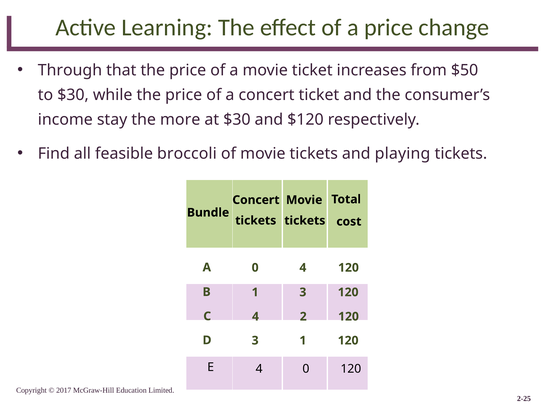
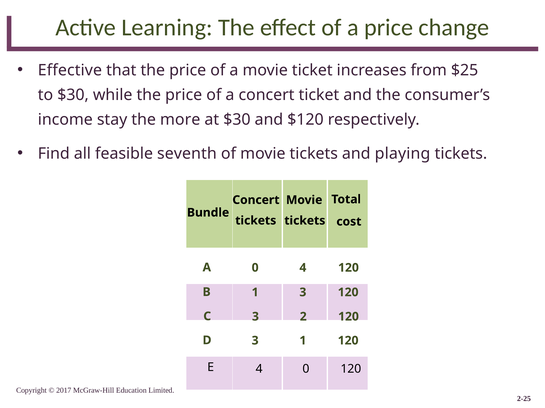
Through: Through -> Effective (70, 70)
$50: $50 -> $25 (465, 70)
broccoli: broccoli -> seventh (187, 154)
C 4: 4 -> 3 (255, 317)
